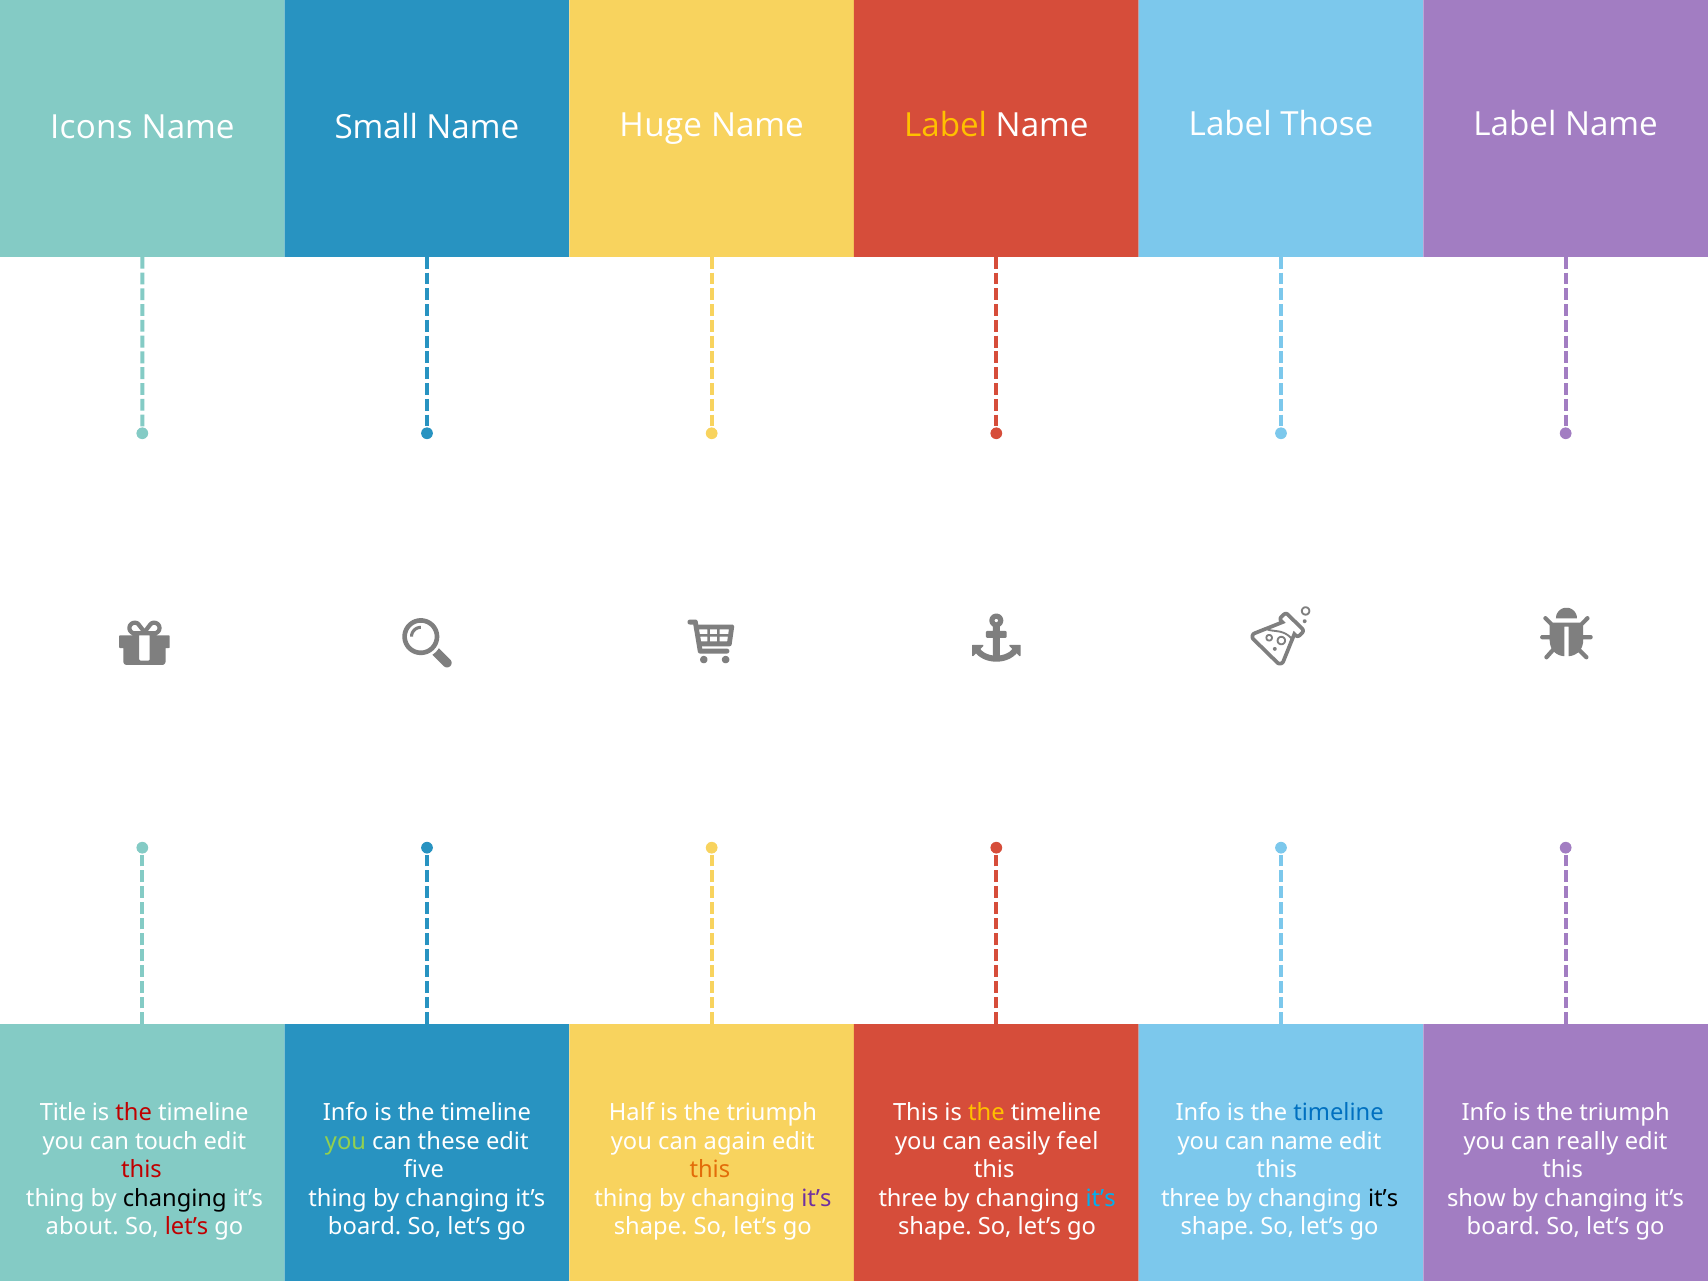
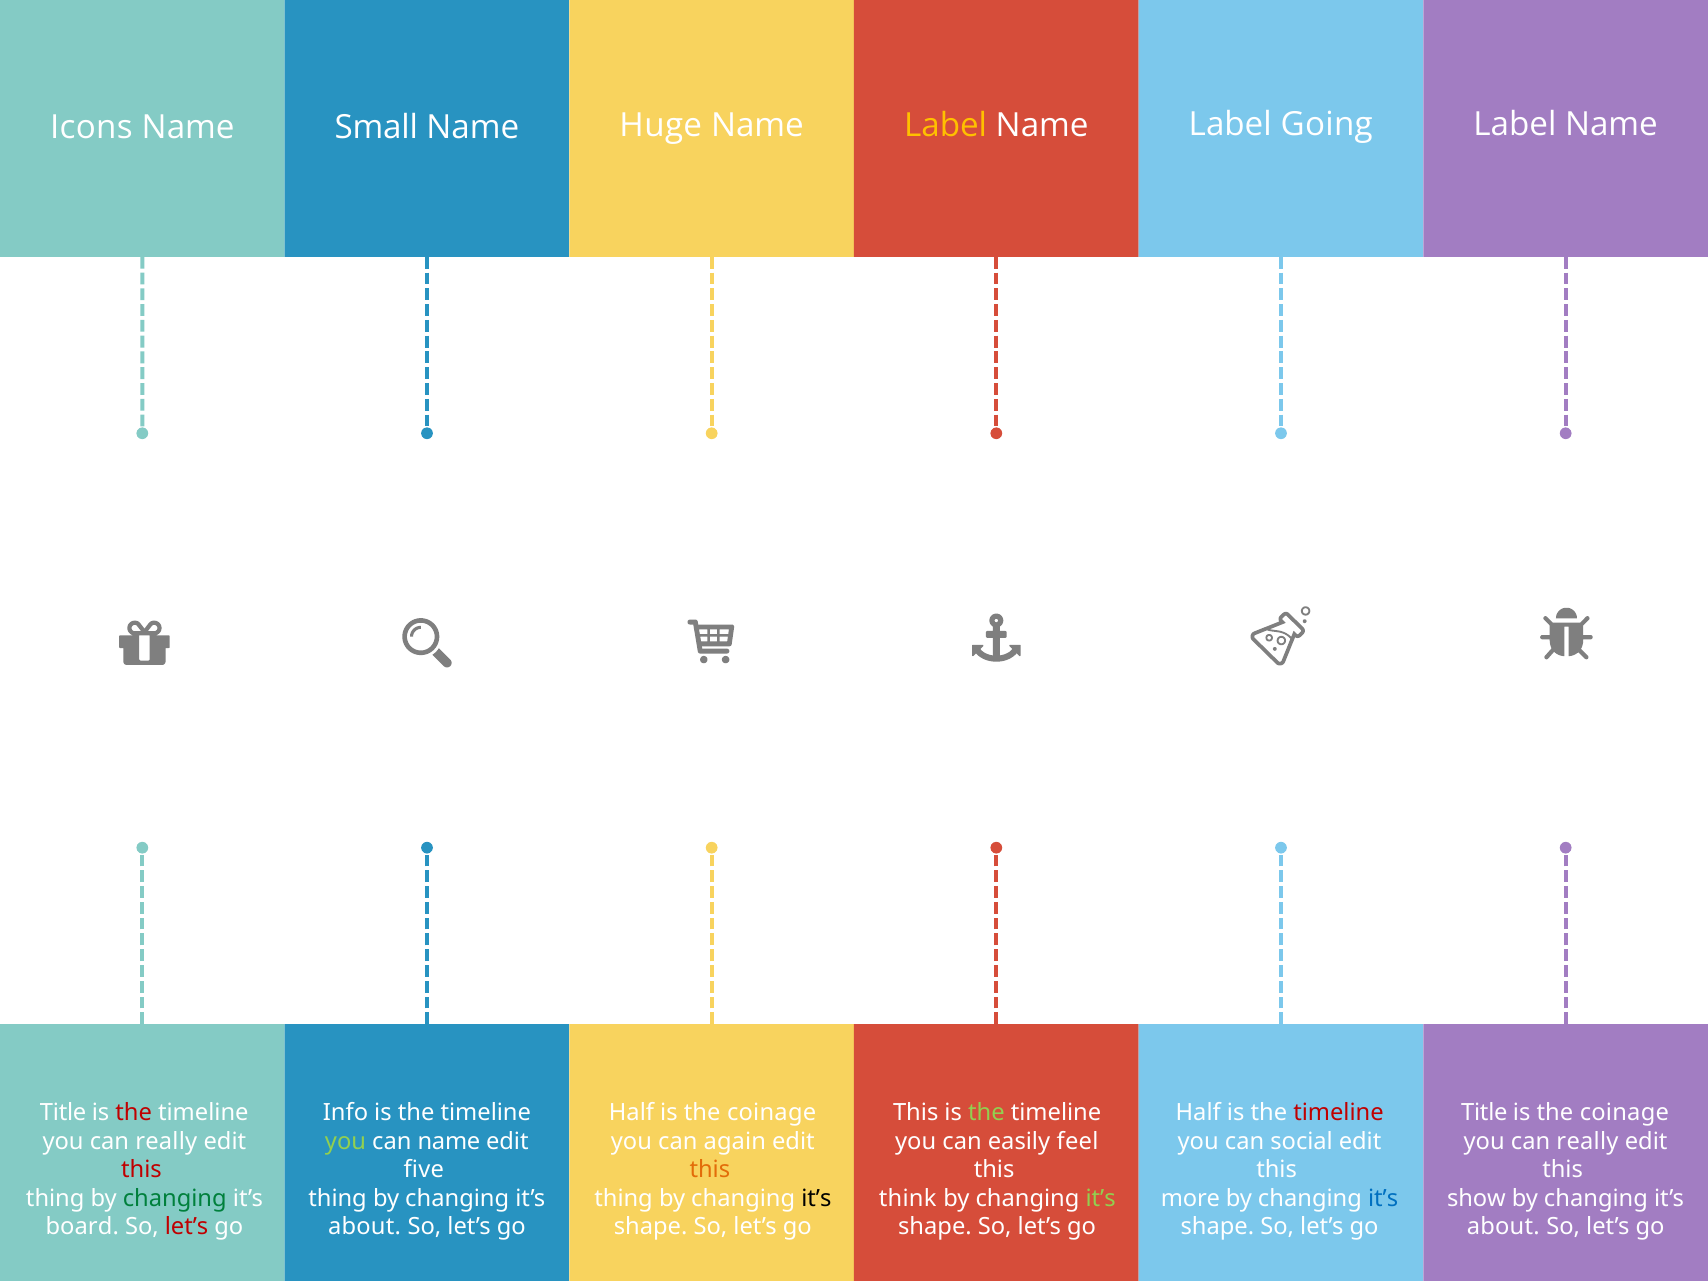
Those: Those -> Going (1327, 124)
triumph: triumph -> coinage (772, 1113)
the colour: yellow -> light green (986, 1113)
Info: Info -> Half (1198, 1113)
timeline colour: blue -> red (1338, 1113)
Info: Info -> Title (1484, 1113)
triumph: triumph -> coinage (1624, 1113)
touch: touch -> really (166, 1141)
can these: these -> name (449, 1141)
can name: name -> social (1302, 1141)
changing colour: black -> green (175, 1198)
it’s colour: purple -> black (816, 1198)
three: three -> think (908, 1198)
it’s colour: light blue -> light green (1101, 1198)
three: three -> more (1190, 1198)
it’s colour: black -> blue (1383, 1198)
about: about -> board (82, 1227)
board: board -> about (365, 1227)
board: board -> about (1503, 1227)
